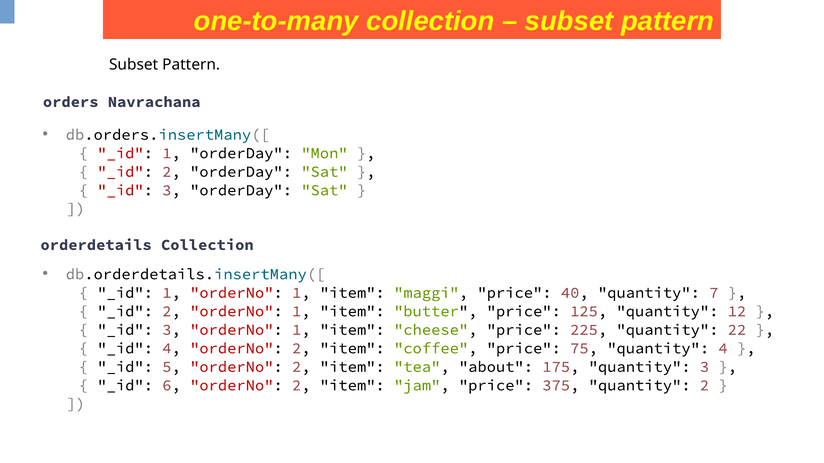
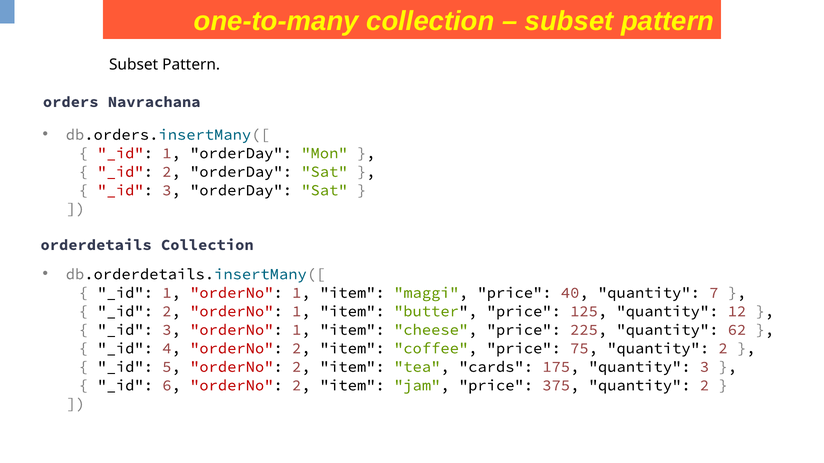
22: 22 -> 62 (737, 330)
75 quantity 4: 4 -> 2 (723, 349)
about: about -> cards (496, 367)
